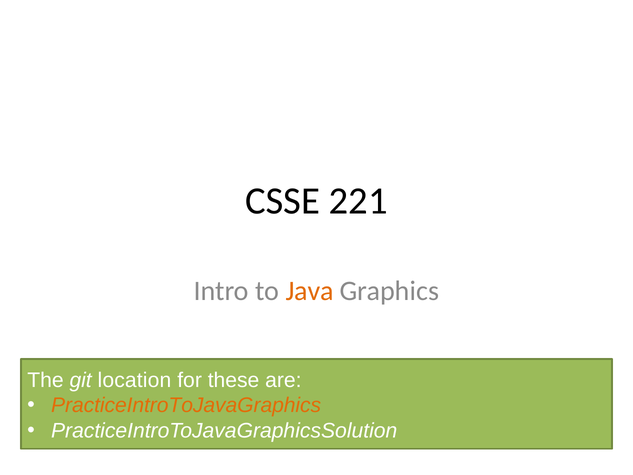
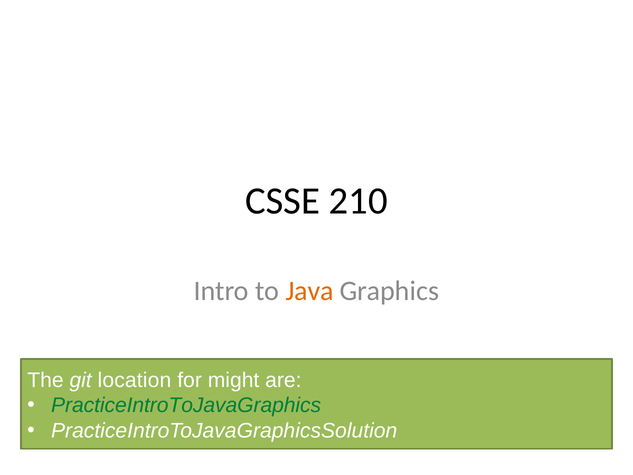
221: 221 -> 210 (358, 201)
these: these -> might (234, 380)
PracticeIntroToJavaGraphics colour: orange -> green (186, 405)
